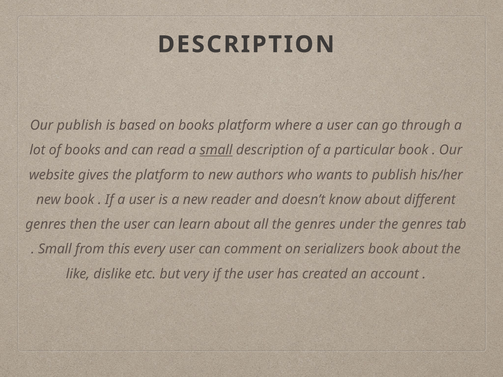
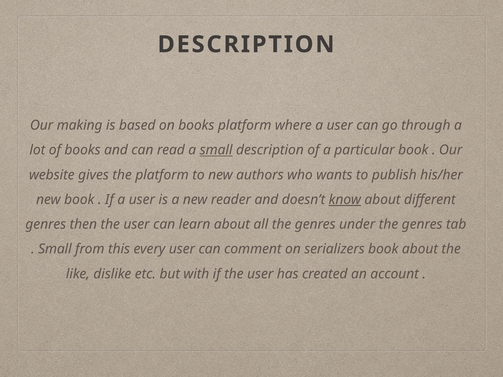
Our publish: publish -> making (80, 125)
know underline: none -> present (345, 200)
very: very -> with (196, 274)
